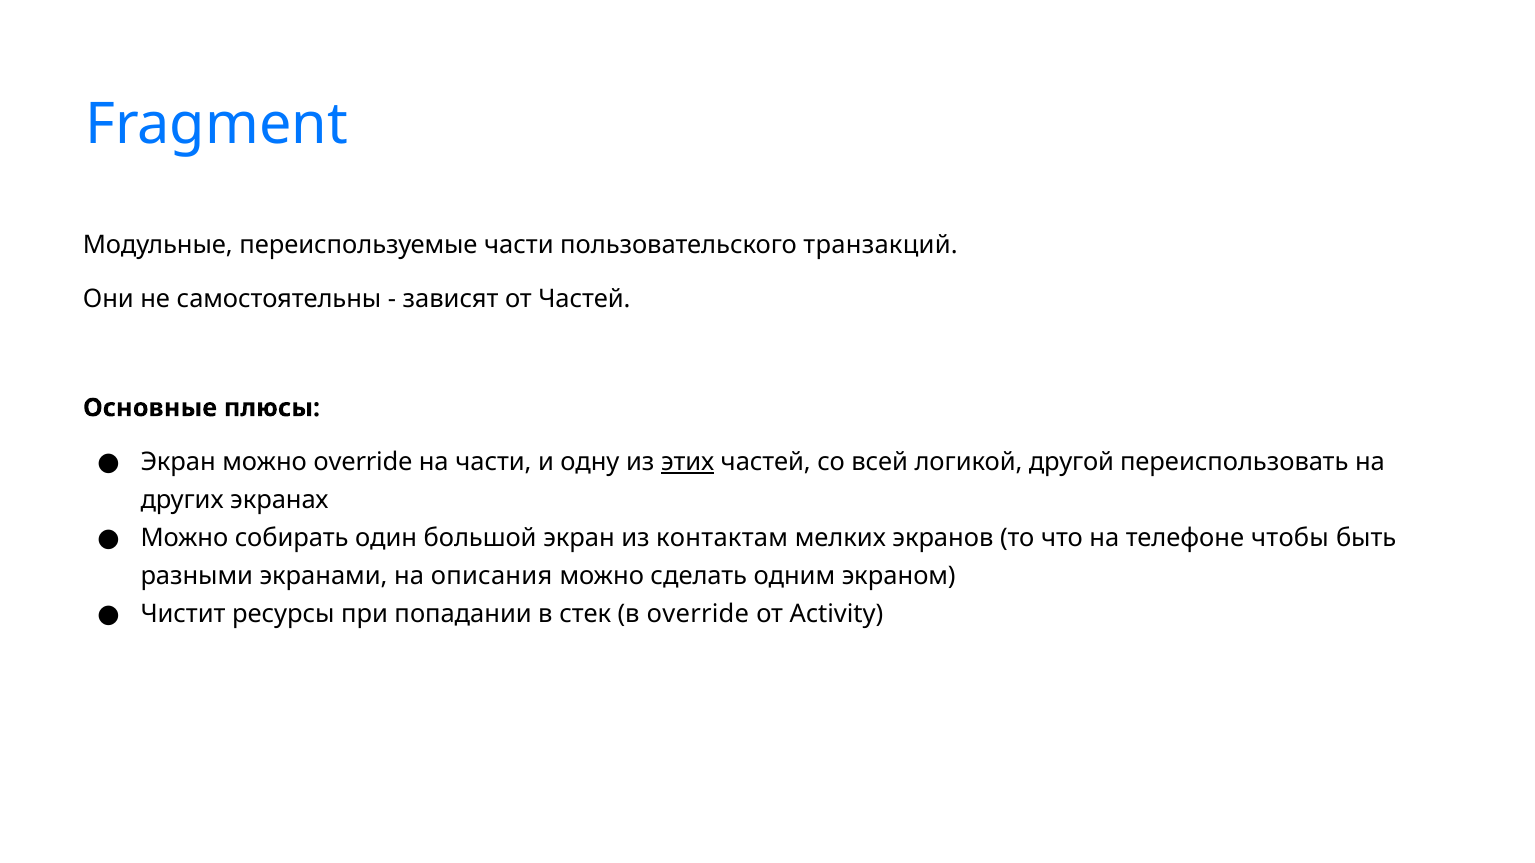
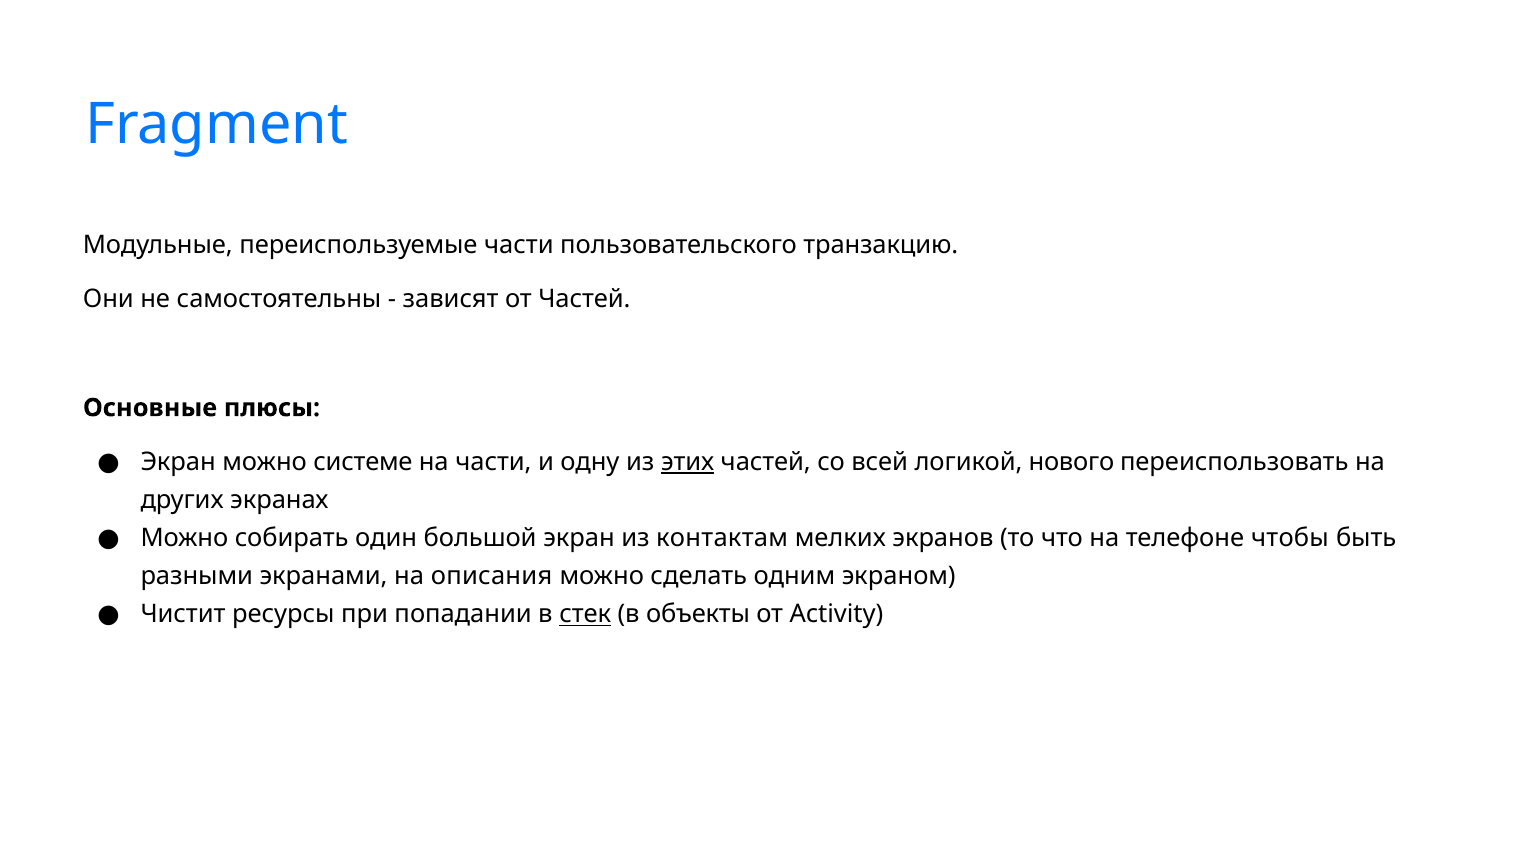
транзакций: транзакций -> транзакцию (881, 246)
можно override: override -> системе (363, 462)
другой: другой -> нового (1071, 462)
стек underline: none -> present (585, 615)
в override: override -> объекты (698, 615)
